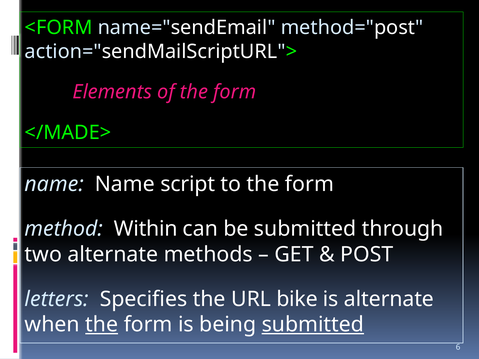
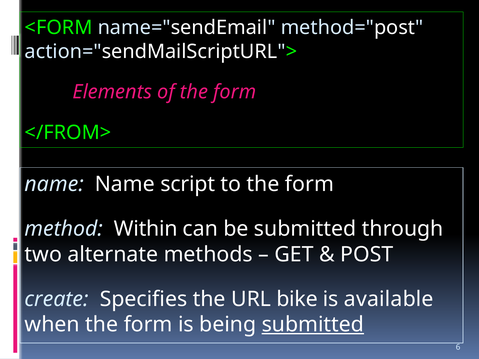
</MADE>: </MADE> -> </FROM> (68, 133)
letters: letters -> create (57, 299)
is alternate: alternate -> available (389, 299)
the underline: present -> none (102, 325)
